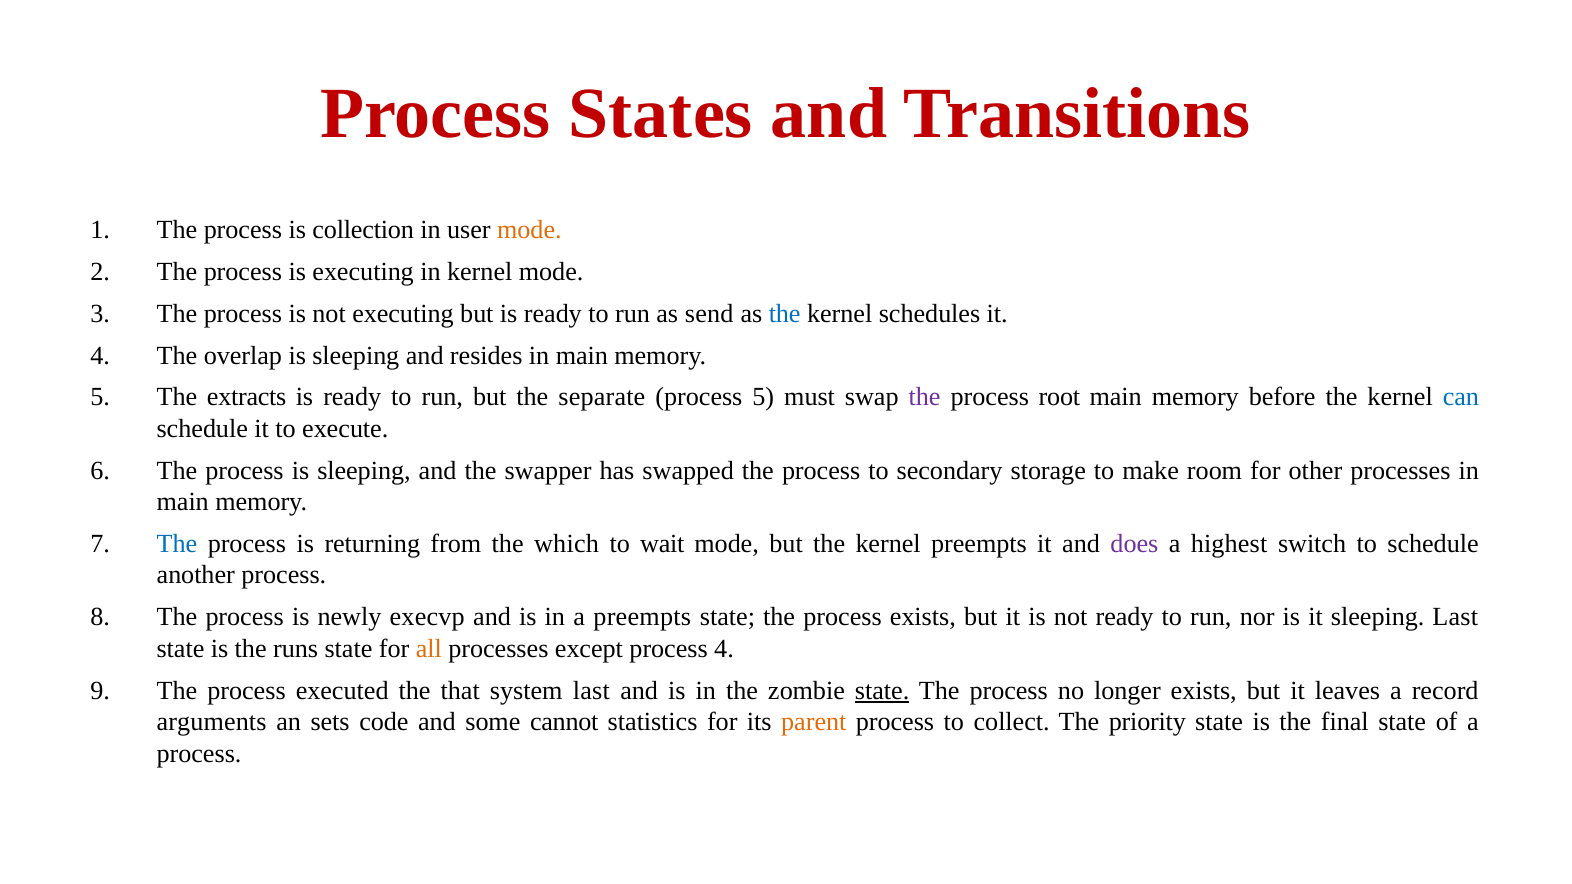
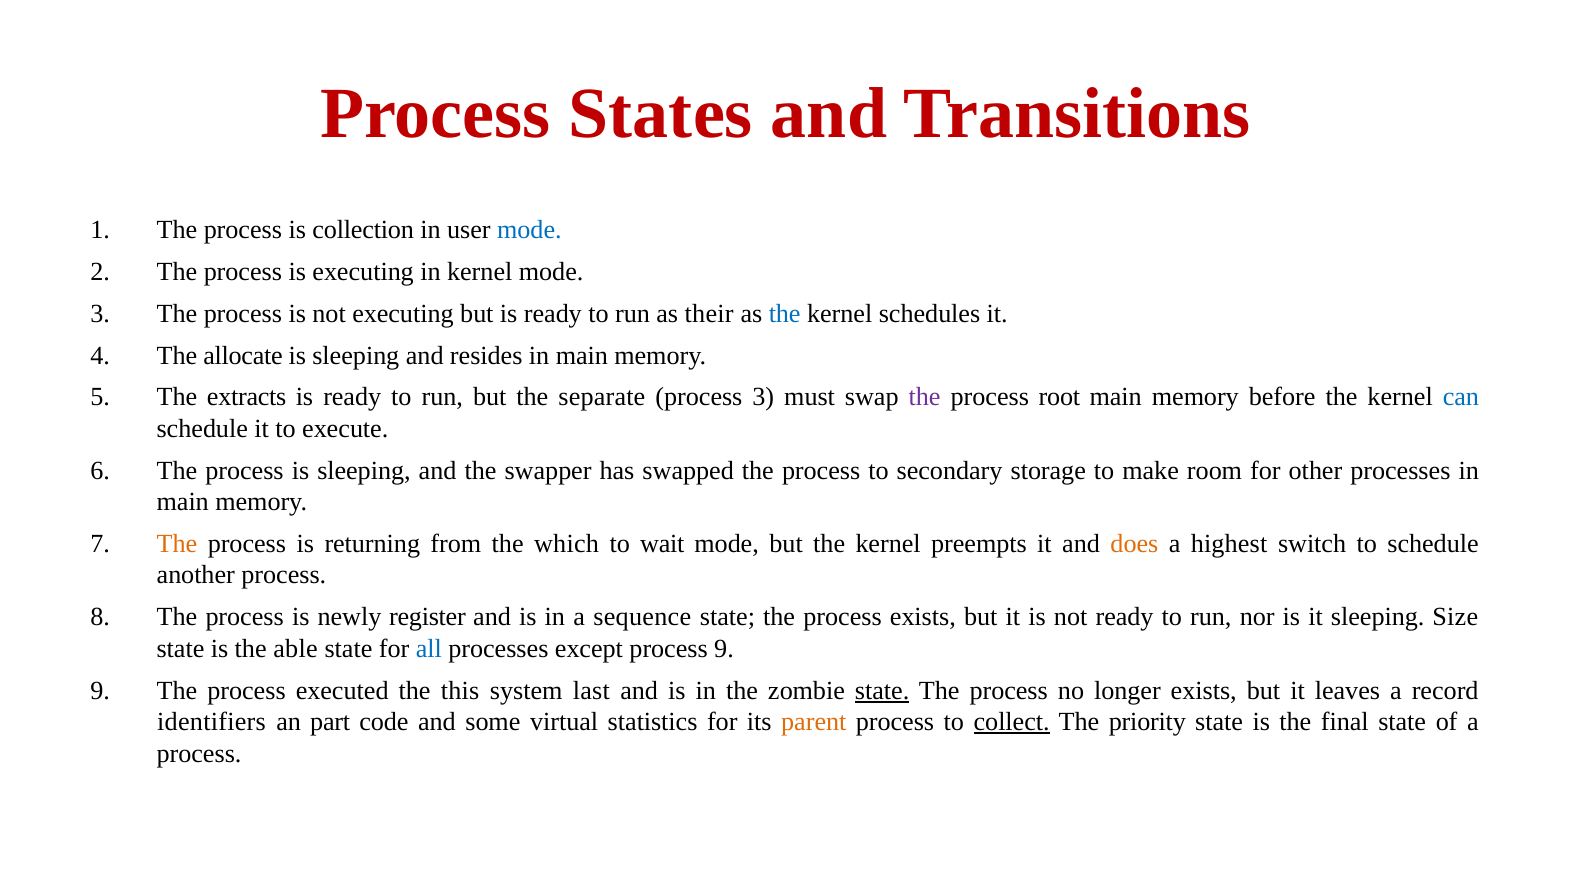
mode colour: orange -> blue (529, 230)
send: send -> their (709, 314)
overlap: overlap -> allocate (243, 356)
process 5: 5 -> 3 (763, 397)
The colour: blue -> orange (177, 544)
does colour: purple -> orange (1134, 544)
execvp: execvp -> register (427, 617)
a preempts: preempts -> sequence (642, 617)
sleeping Last: Last -> Size (1455, 617)
runs: runs -> able (295, 649)
all colour: orange -> blue (429, 649)
process 4: 4 -> 9 (724, 649)
that: that -> this (460, 691)
arguments: arguments -> identifiers (212, 722)
sets: sets -> part (330, 722)
cannot: cannot -> virtual (564, 722)
collect underline: none -> present (1012, 722)
